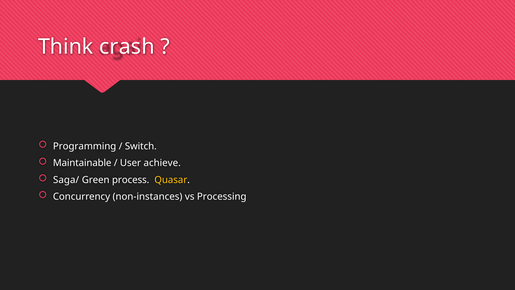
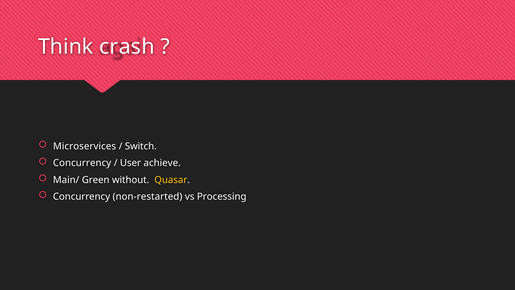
Programming: Programming -> Microservices (85, 146)
Maintainable: Maintainable -> Concurrency (82, 163)
Saga/: Saga/ -> Main/ (66, 180)
process: process -> without (131, 180)
non-instances: non-instances -> non-restarted (147, 196)
